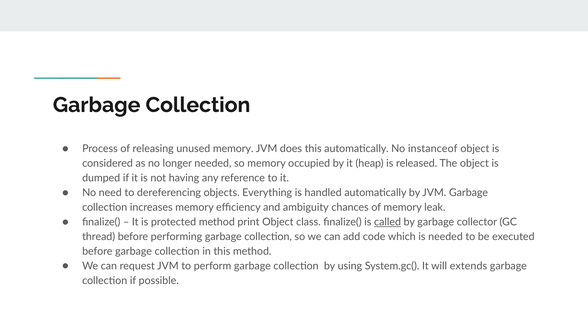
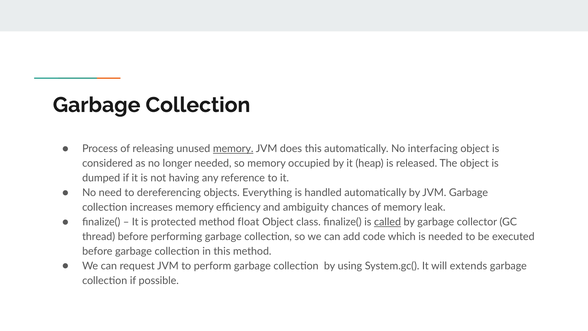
memory underline: none -> present (233, 149)
instanceof: instanceof -> interfacing (433, 149)
print: print -> float (248, 222)
